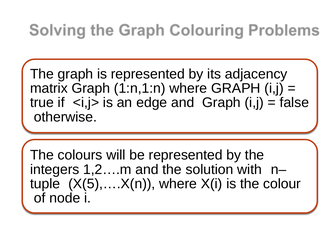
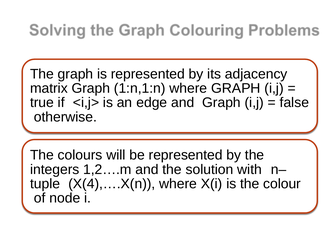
X(5),….X(n: X(5),….X(n -> X(4),….X(n (112, 184)
